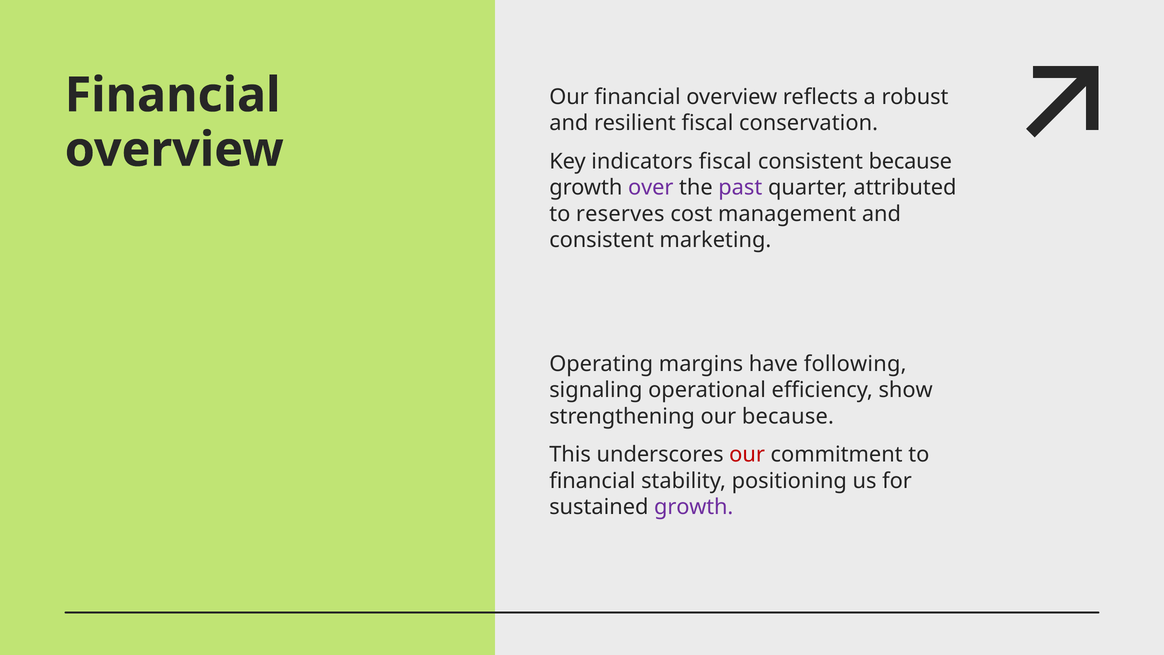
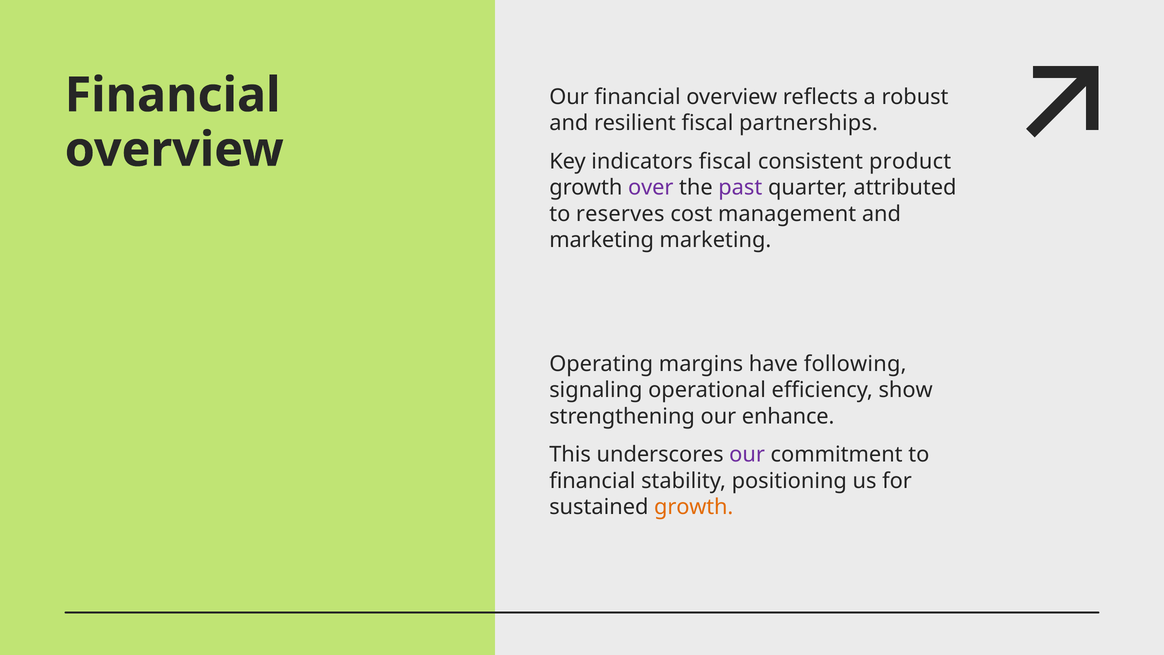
conservation: conservation -> partnerships (808, 123)
consistent because: because -> product (910, 161)
consistent: consistent -> marketing (602, 240)
our because: because -> enhance (788, 416)
our colour: red -> purple (747, 455)
growth colour: purple -> orange (694, 507)
